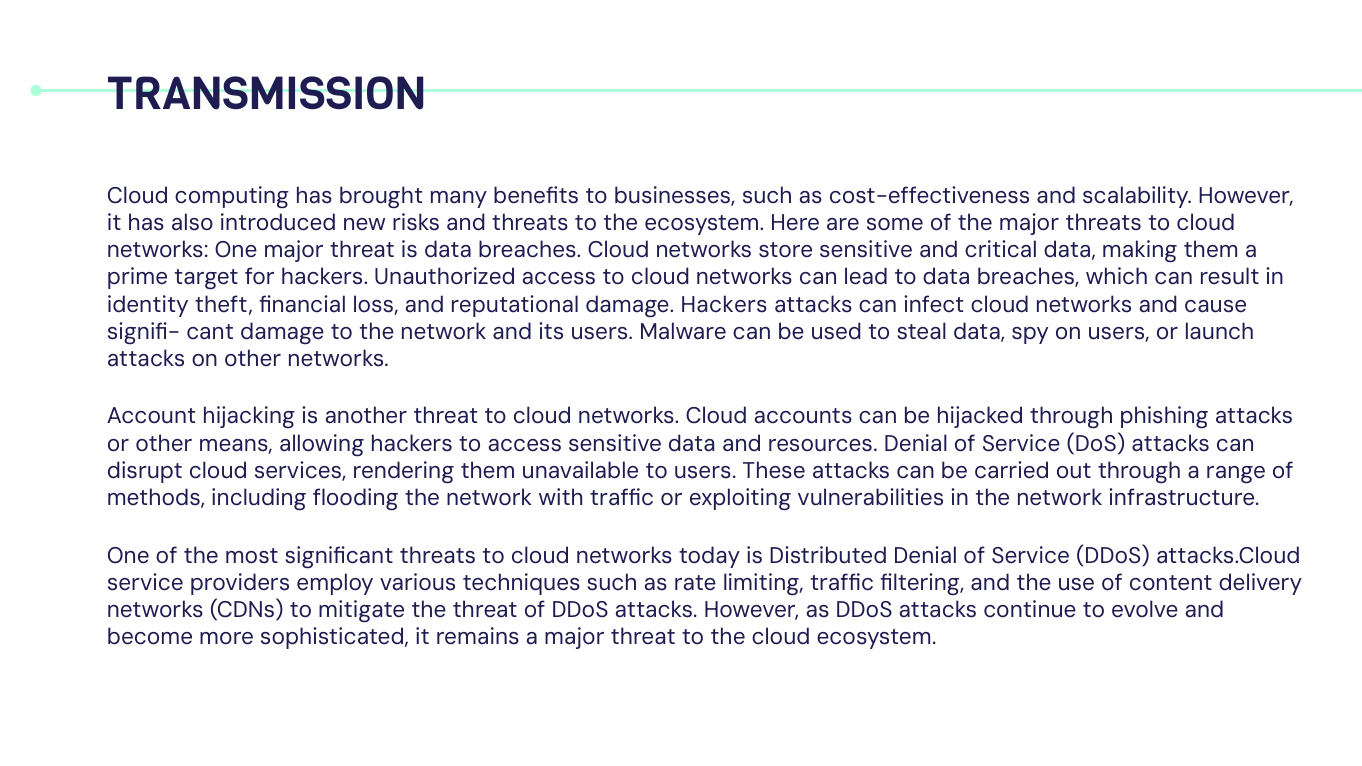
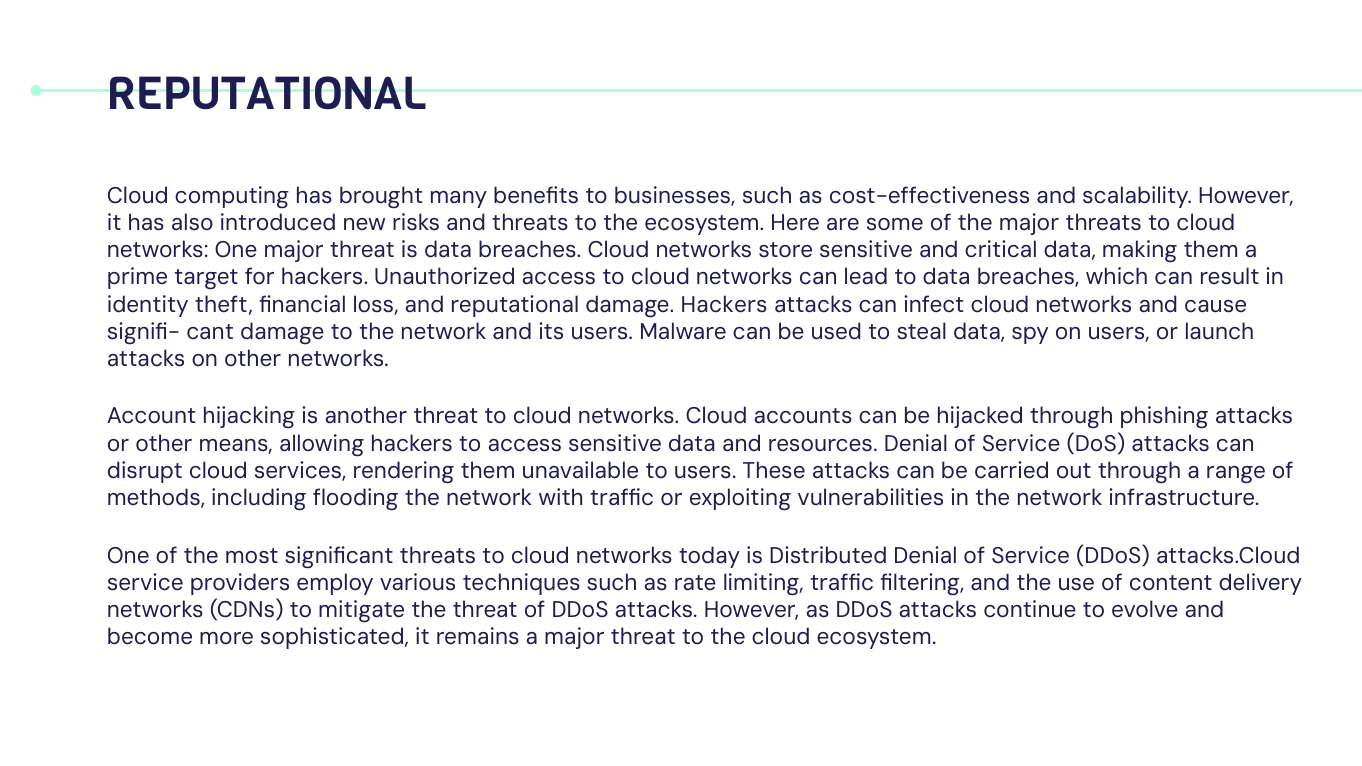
TRANSMISSION: TRANSMISSION -> REPUTATIONAL (267, 94)
